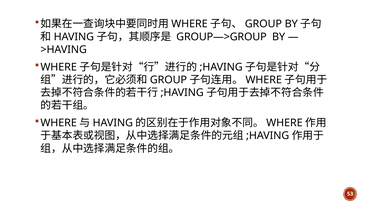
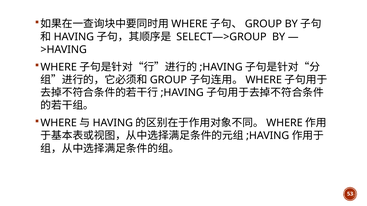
GROUP—>GROUP: GROUP—>GROUP -> SELECT—>GROUP (221, 37)
